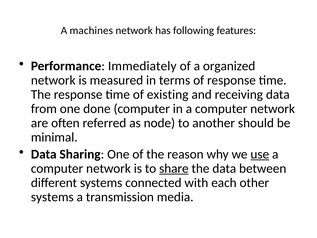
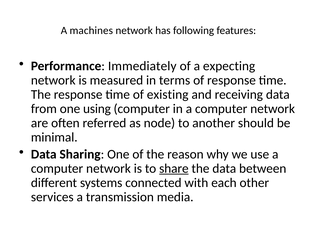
organized: organized -> expecting (229, 66)
done: done -> using (97, 109)
use underline: present -> none (260, 154)
systems: systems -> services (52, 197)
